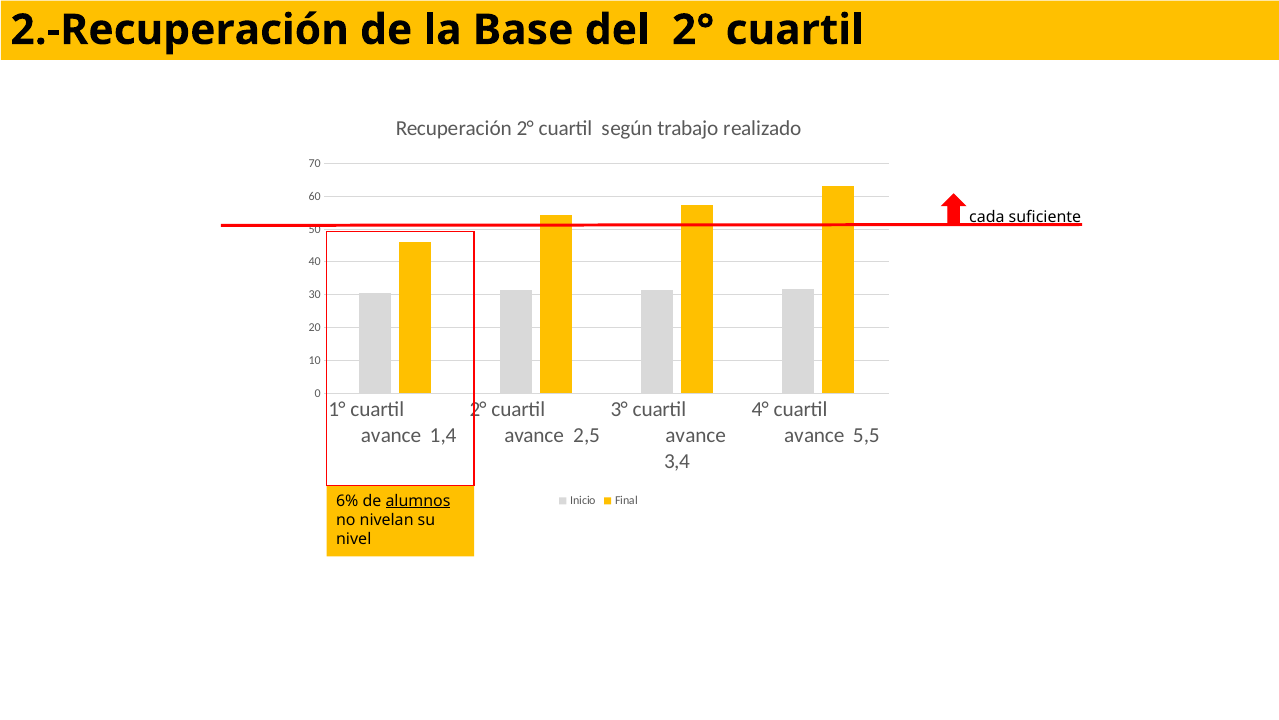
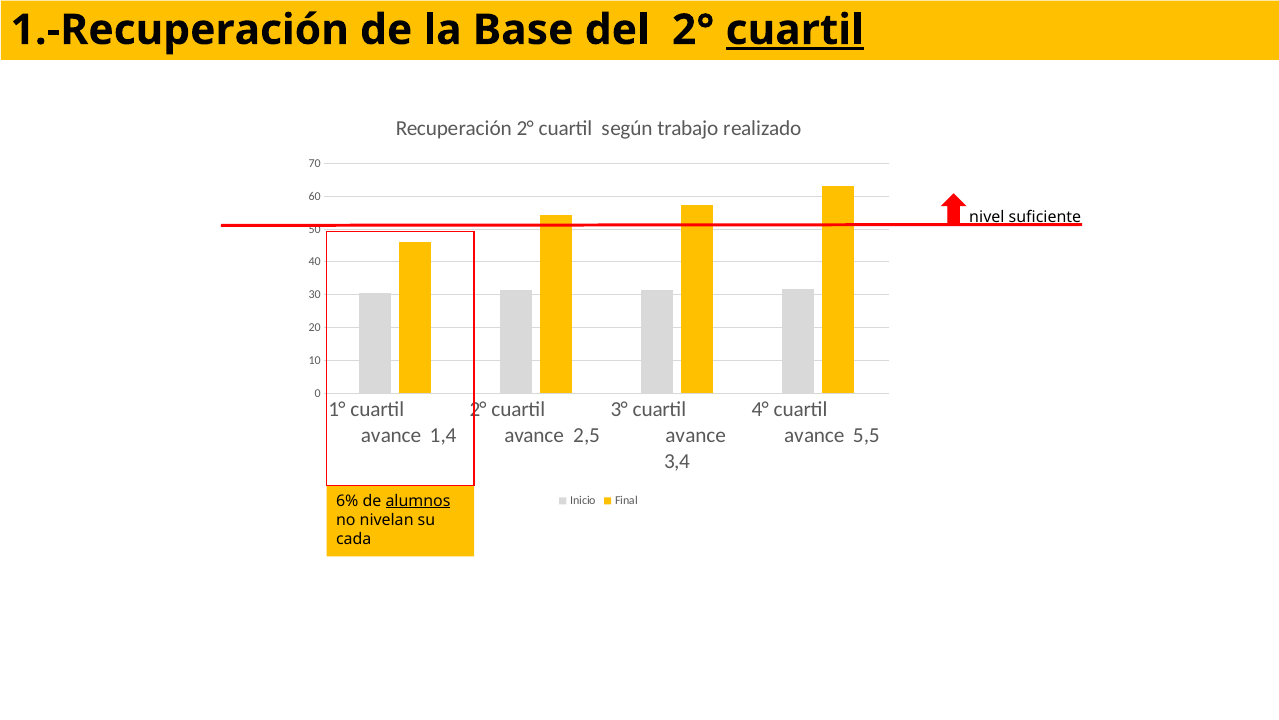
2.-Recuperación: 2.-Recuperación -> 1.-Recuperación (180, 30)
cuartil underline: none -> present (795, 30)
cada: cada -> nivel (987, 217)
nivel: nivel -> cada (354, 539)
